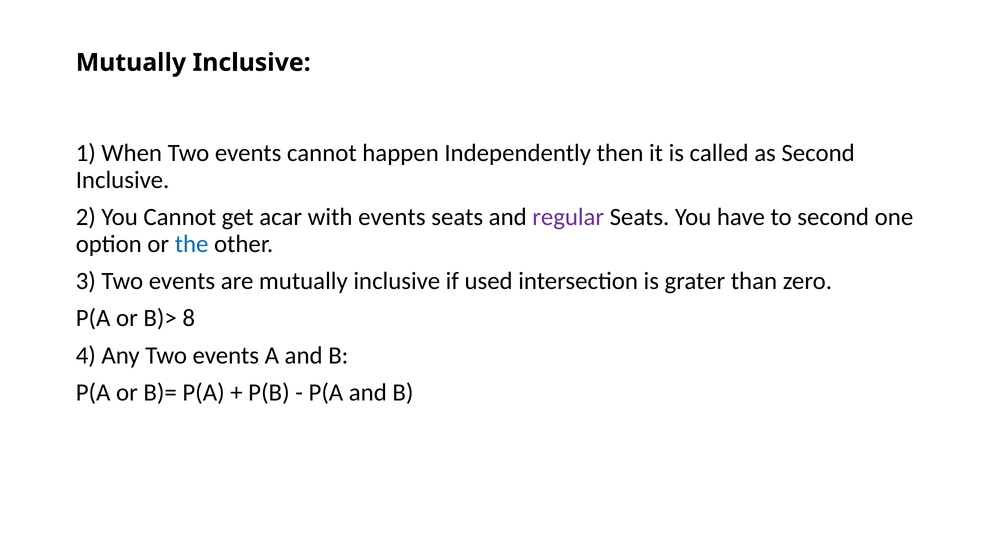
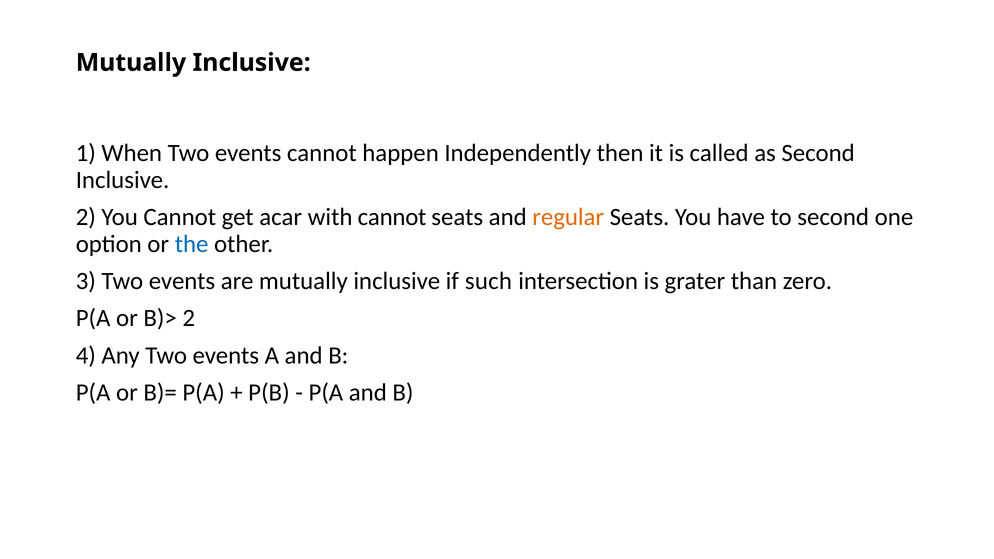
with events: events -> cannot (392, 217)
regular colour: purple -> orange (568, 217)
used: used -> such (488, 281)
B)> 8: 8 -> 2 (189, 318)
